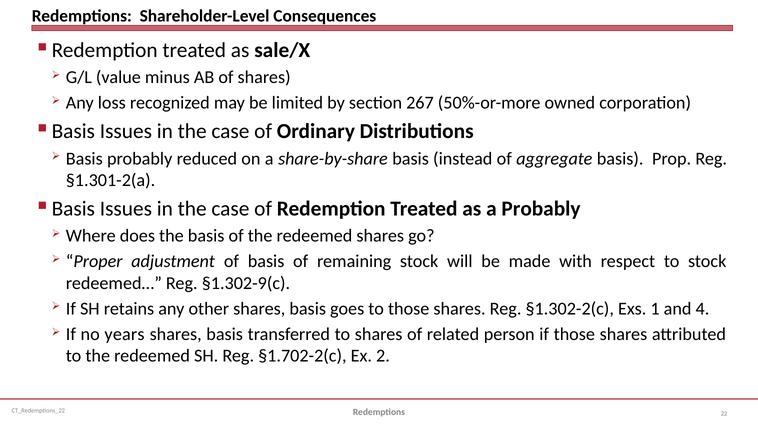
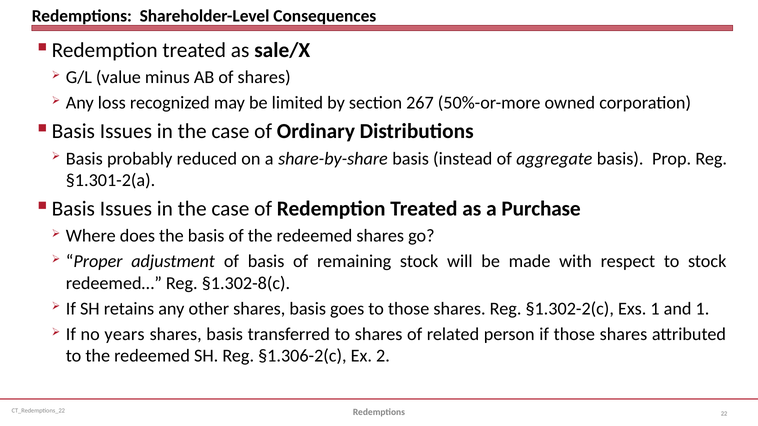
a Probably: Probably -> Purchase (541, 209)
§1.302-9(c: §1.302-9(c -> §1.302-8(c (246, 283)
and 4: 4 -> 1 (702, 309)
§1.702-2(c: §1.702-2(c -> §1.306-2(c (302, 356)
